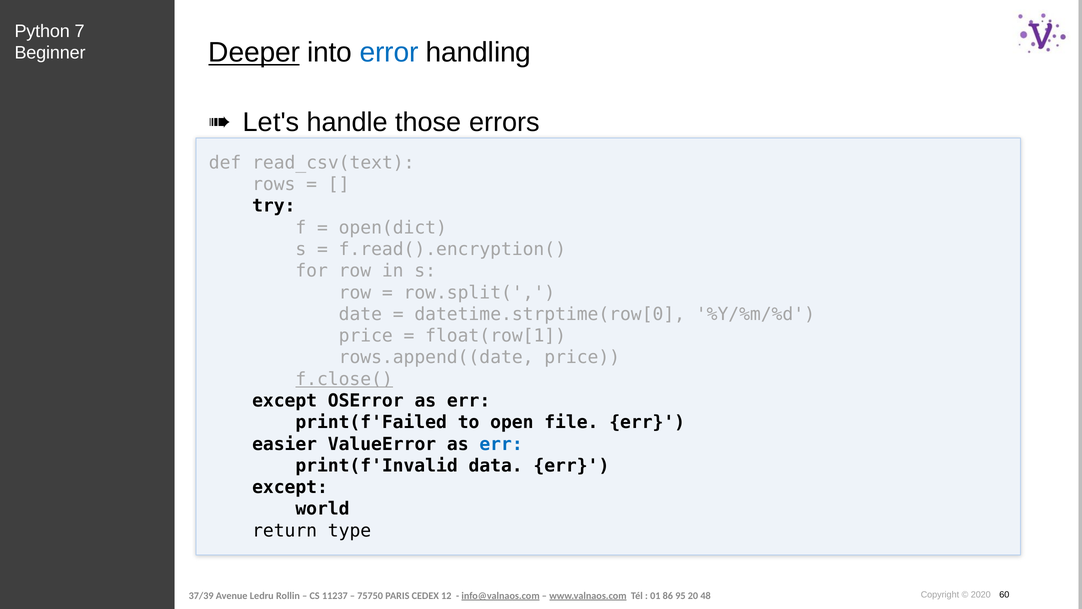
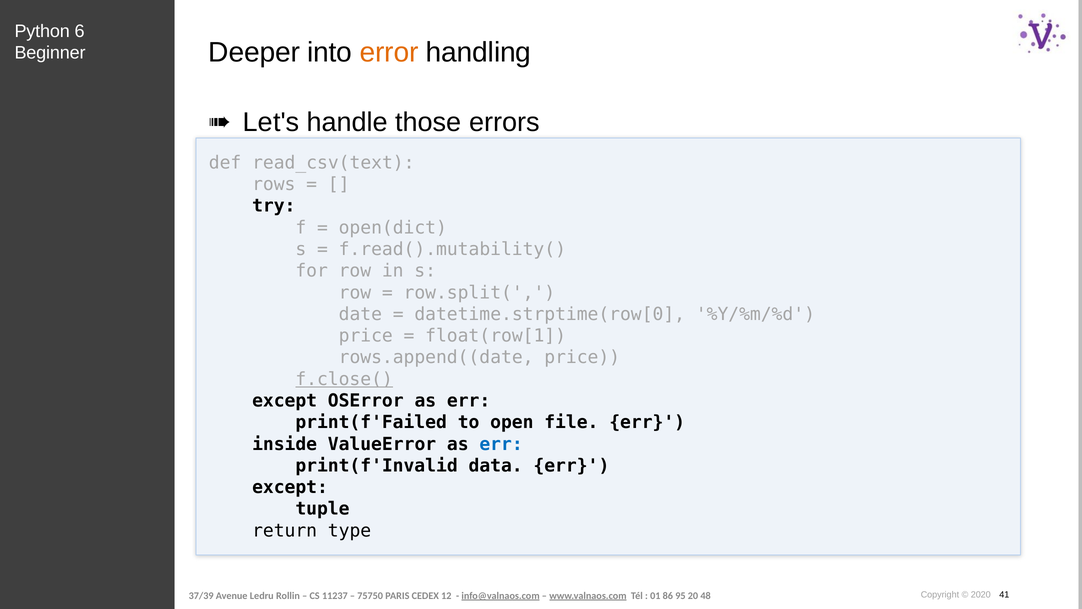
7: 7 -> 6 (80, 31)
Deeper underline: present -> none (254, 52)
error colour: blue -> orange (389, 52)
f.read().encryption(: f.read().encryption( -> f.read().mutability( (452, 249)
easier: easier -> inside (285, 444)
world: world -> tuple (322, 509)
60: 60 -> 41 (1004, 594)
